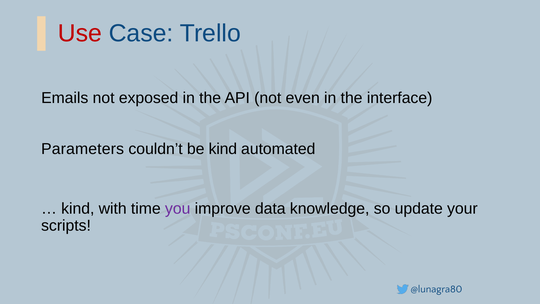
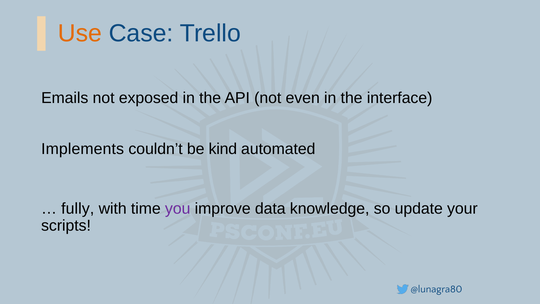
Use colour: red -> orange (80, 33)
Parameters: Parameters -> Implements (83, 149)
kind: kind -> fully (78, 209)
